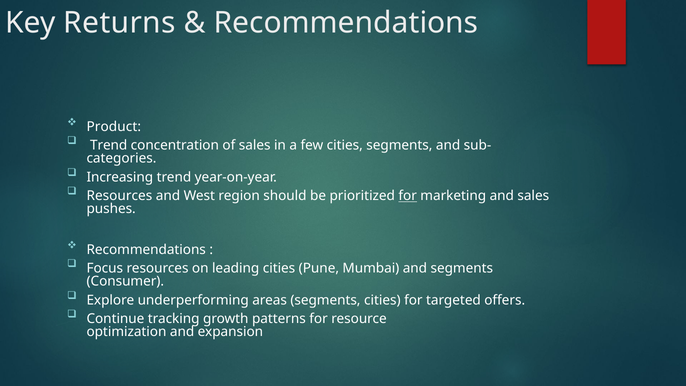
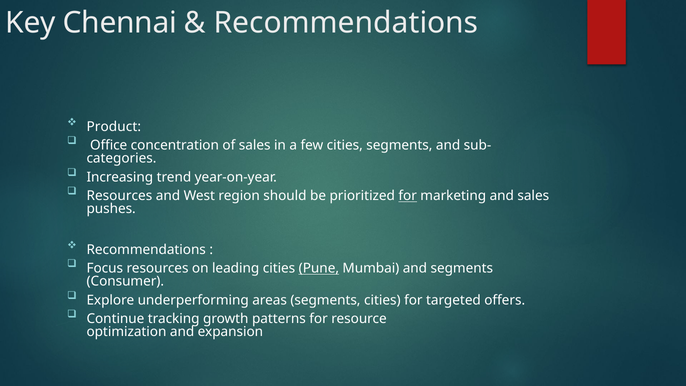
Returns: Returns -> Chennai (120, 23)
Trend: Trend -> Office (109, 145)
Pune underline: none -> present (319, 268)
